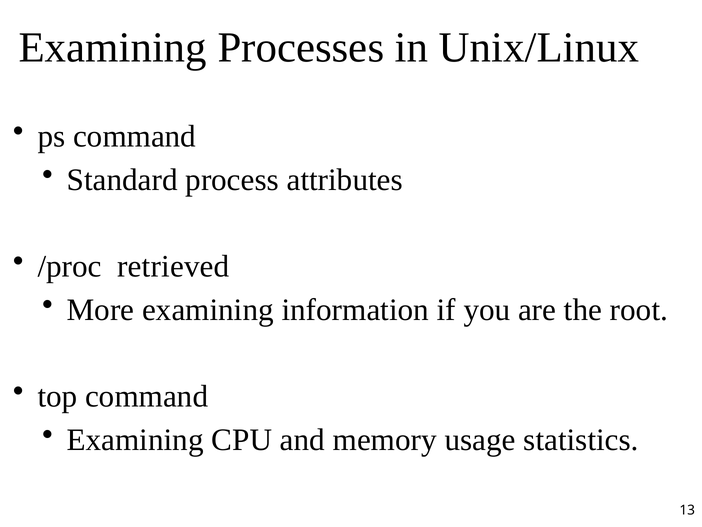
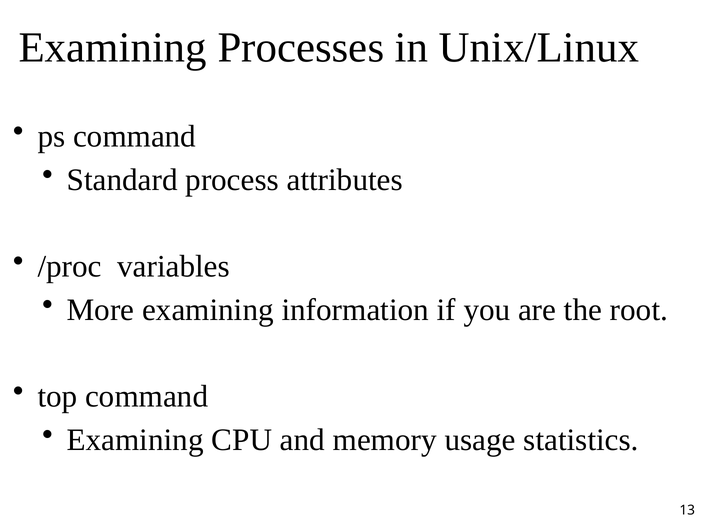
retrieved: retrieved -> variables (173, 266)
